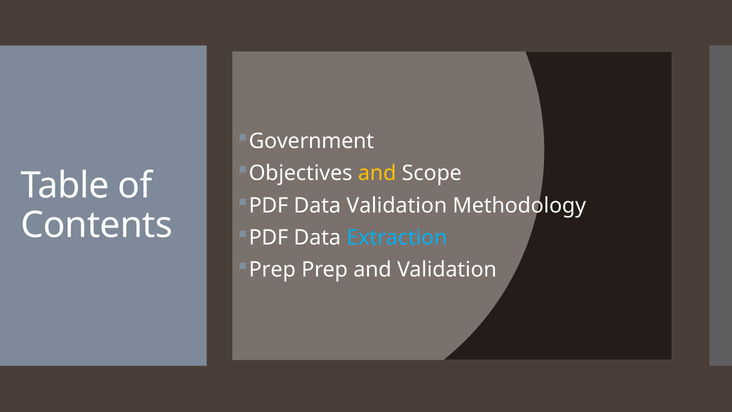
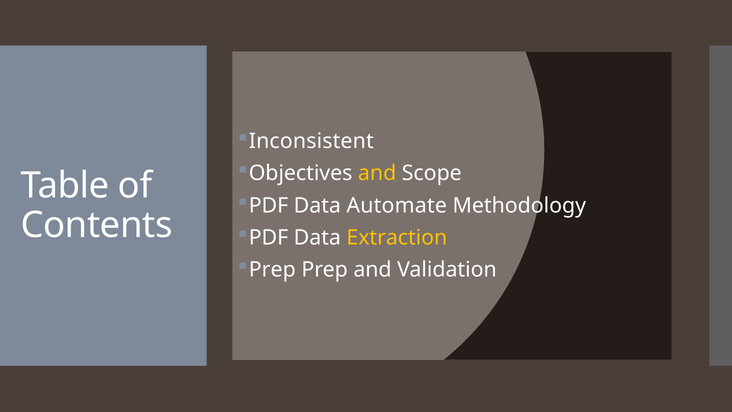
Government: Government -> Inconsistent (311, 141)
Data Validation: Validation -> Automate (397, 205)
Extraction colour: light blue -> yellow (397, 238)
